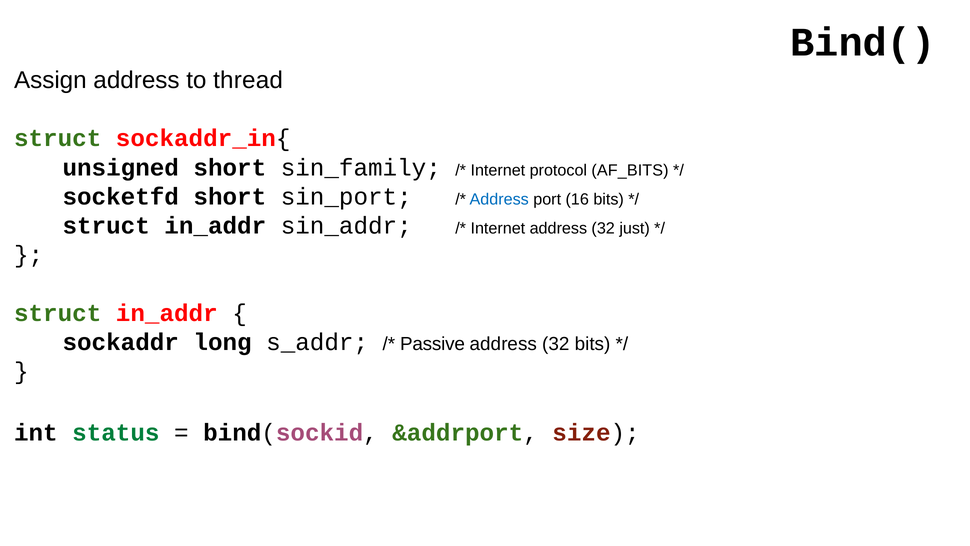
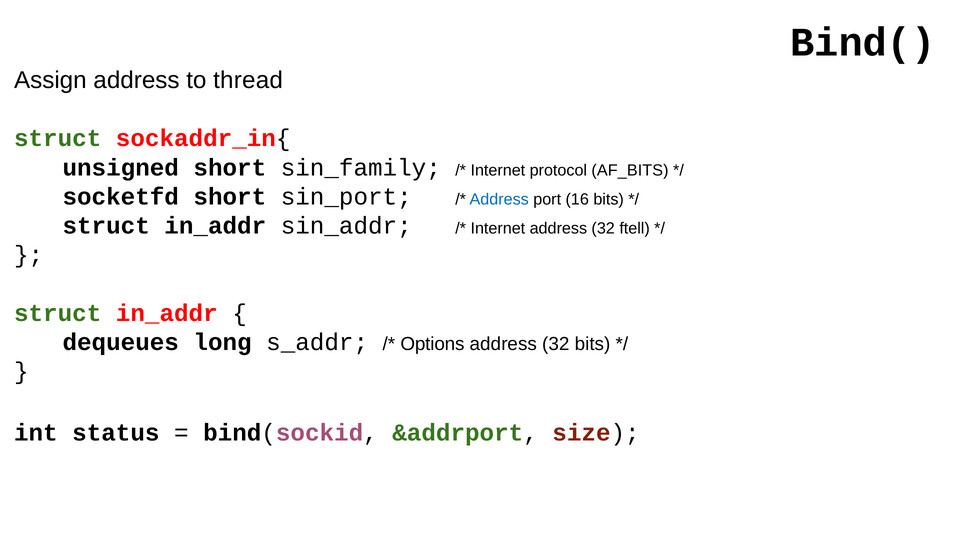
just: just -> ftell (635, 228)
sockaddr: sockaddr -> dequeues (121, 342)
Passive: Passive -> Options (432, 344)
status colour: green -> black (116, 433)
